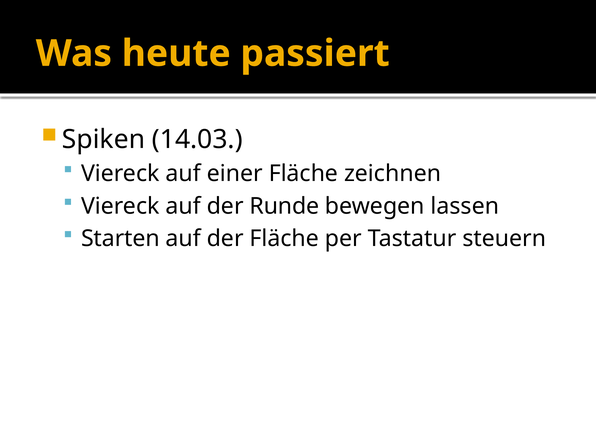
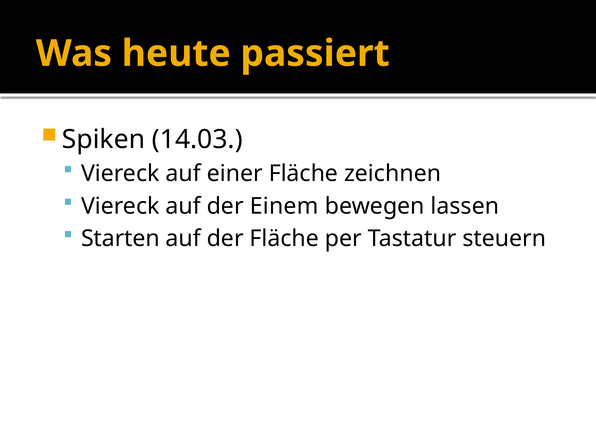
Runde: Runde -> Einem (284, 206)
